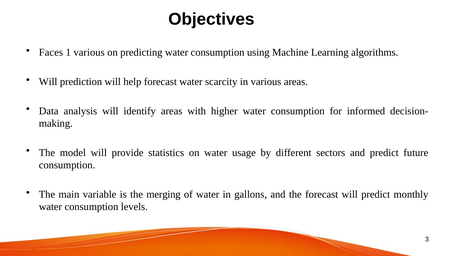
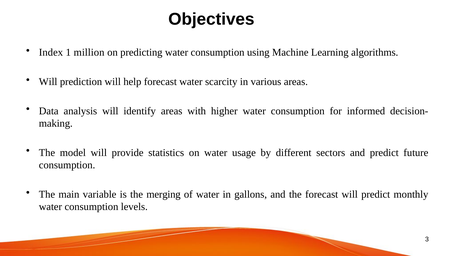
Faces: Faces -> Index (51, 53)
1 various: various -> million (89, 53)
